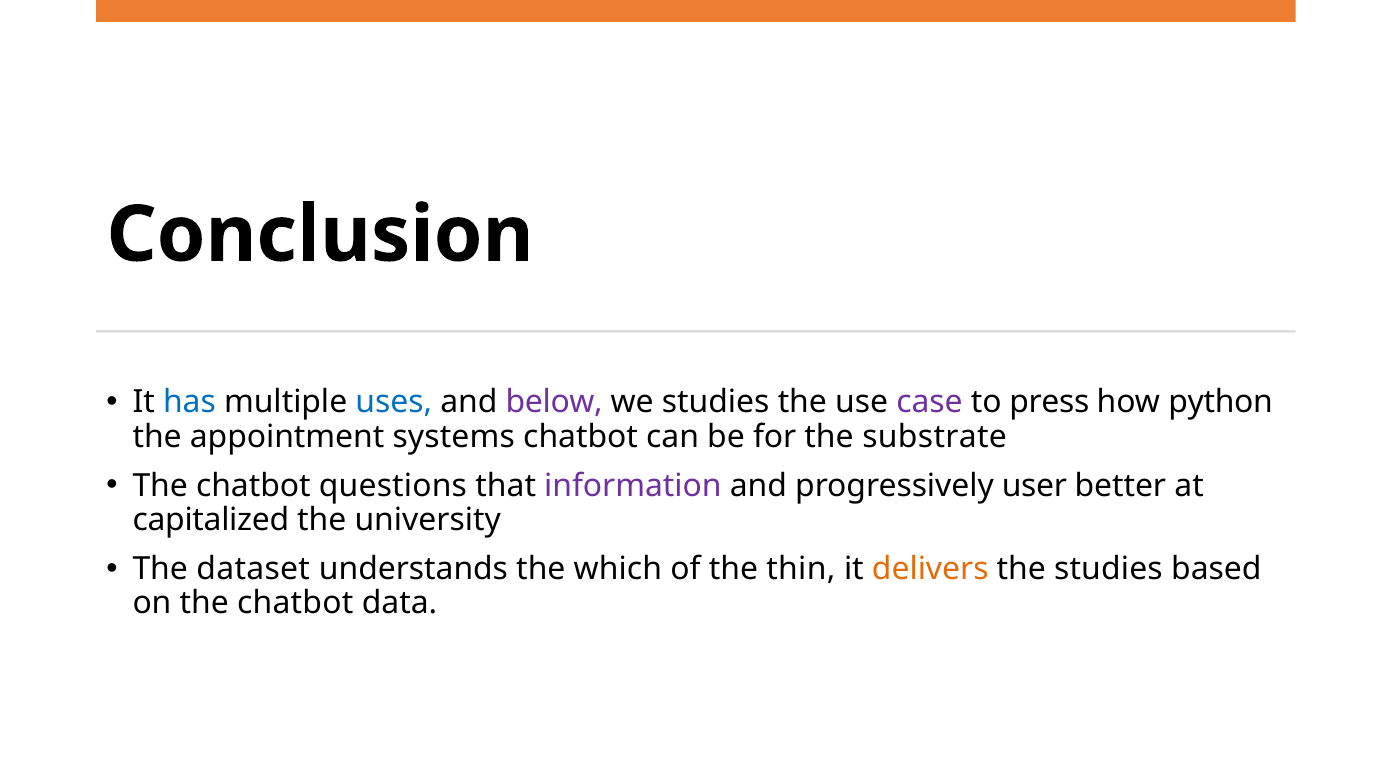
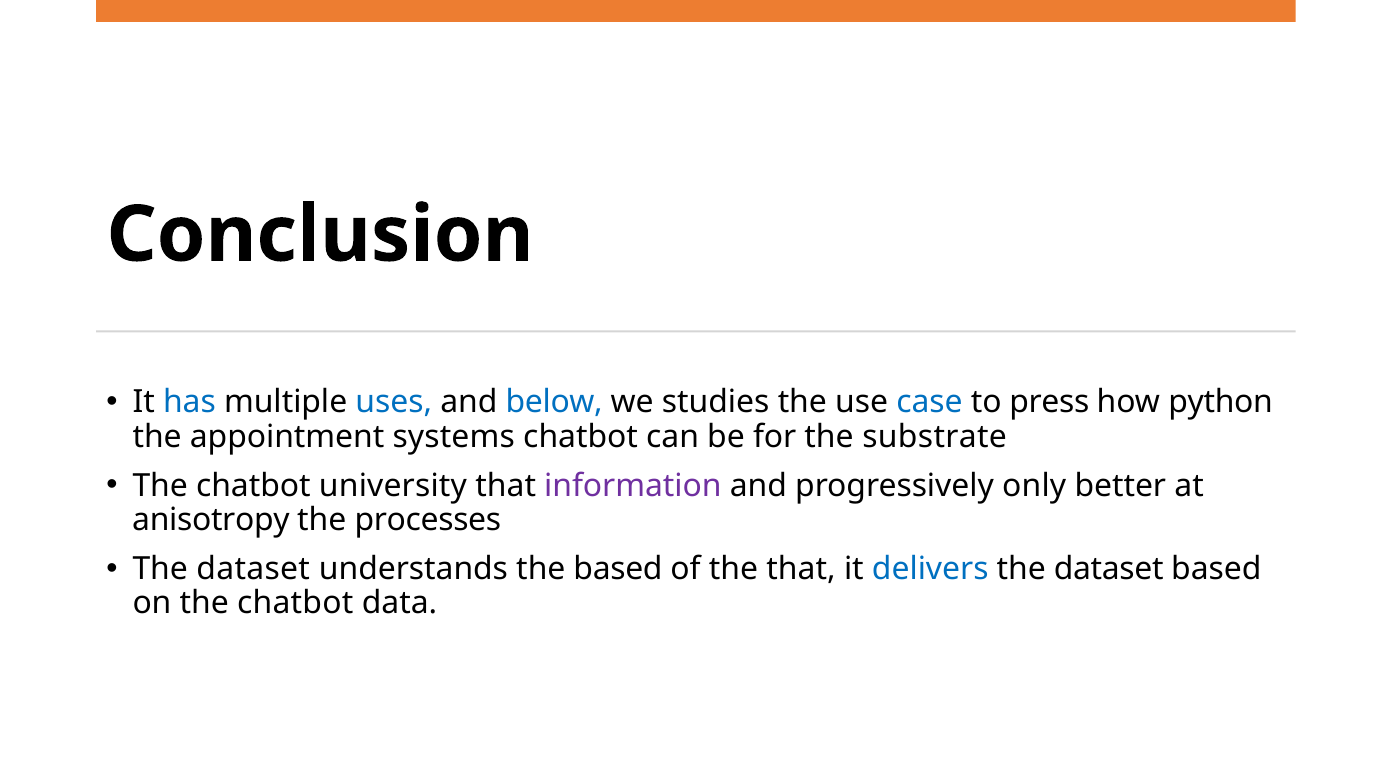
below colour: purple -> blue (554, 402)
case colour: purple -> blue (930, 402)
questions: questions -> university (393, 486)
user: user -> only (1034, 486)
capitalized: capitalized -> anisotropy (211, 520)
university: university -> processes (428, 520)
the which: which -> based (618, 569)
the thin: thin -> that (801, 569)
delivers colour: orange -> blue (930, 569)
studies: studies -> dataset (1109, 569)
